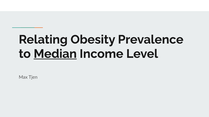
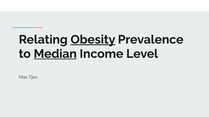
Obesity underline: none -> present (93, 40)
